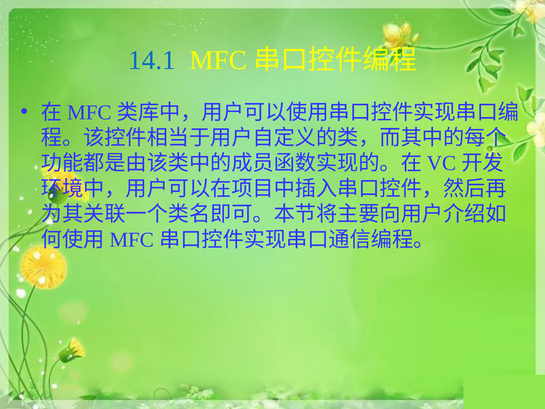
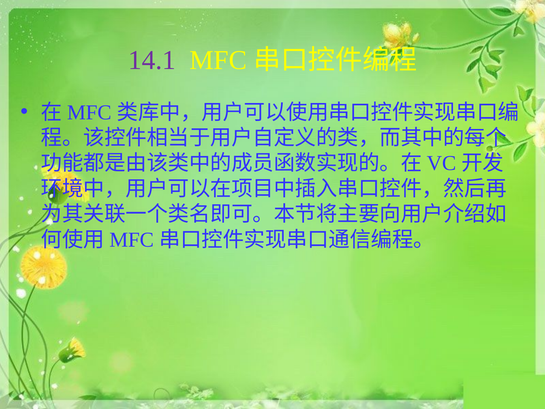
14.1 colour: blue -> purple (152, 60)
